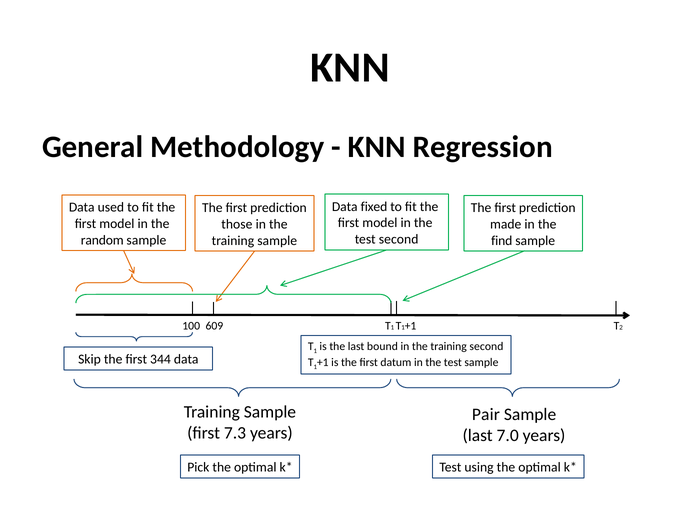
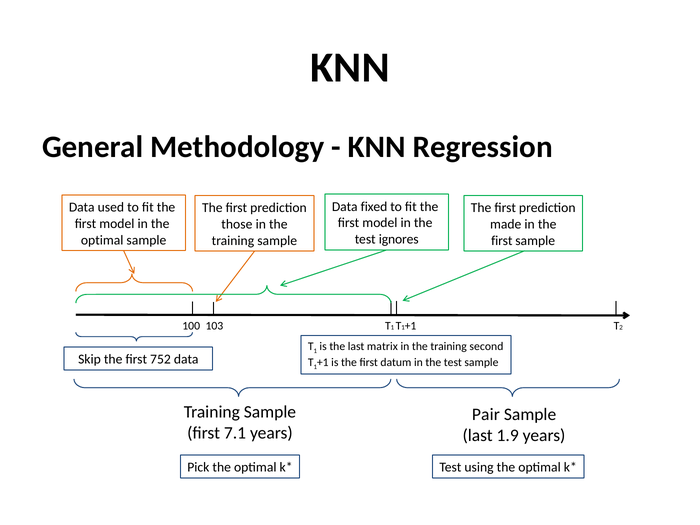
test second: second -> ignores (399, 239)
random: random -> optimal (102, 240)
find: find -> first (502, 241)
609: 609 -> 103 (214, 326)
bound: bound -> matrix (382, 347)
344: 344 -> 752 (160, 359)
7.3: 7.3 -> 7.1 (235, 433)
7.0: 7.0 -> 1.9 (508, 436)
